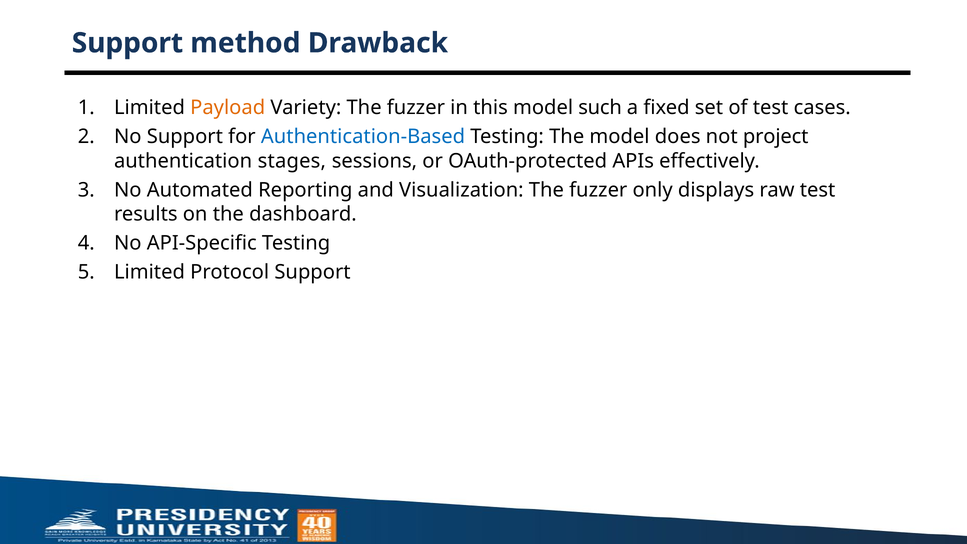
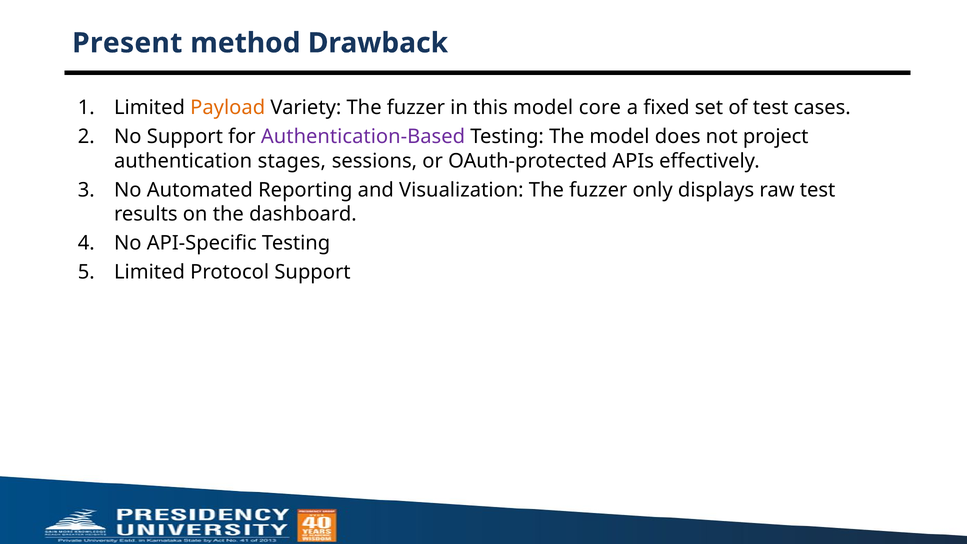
Support: Support -> Present (127, 43)
such: such -> core (600, 108)
Authentication-Based colour: blue -> purple (363, 137)
